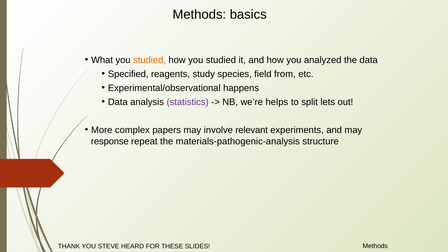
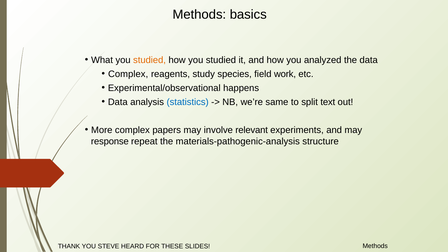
Specified: Specified -> Complex (128, 74)
from: from -> work (285, 74)
statistics colour: purple -> blue (188, 102)
helps: helps -> same (277, 102)
lets: lets -> text (328, 102)
